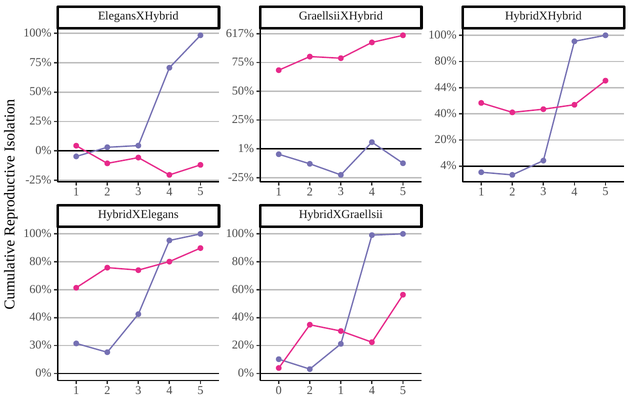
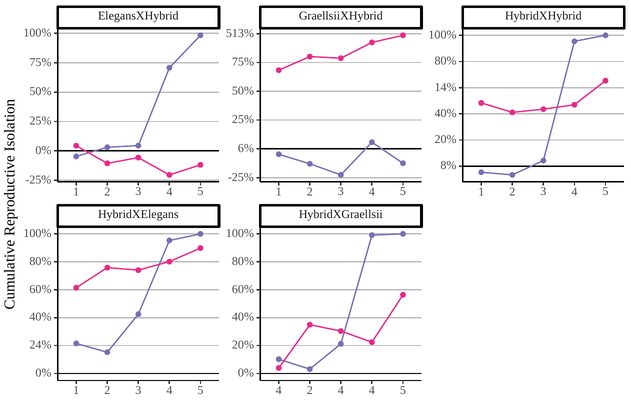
617%: 617% -> 513% (240, 33)
44%: 44% -> 14% (446, 87)
1%: 1% -> 6% (246, 148)
4%: 4% -> 8% (448, 166)
30%: 30% -> 24% (41, 345)
5 0: 0 -> 4 (279, 390)
2 1: 1 -> 4 (341, 390)
